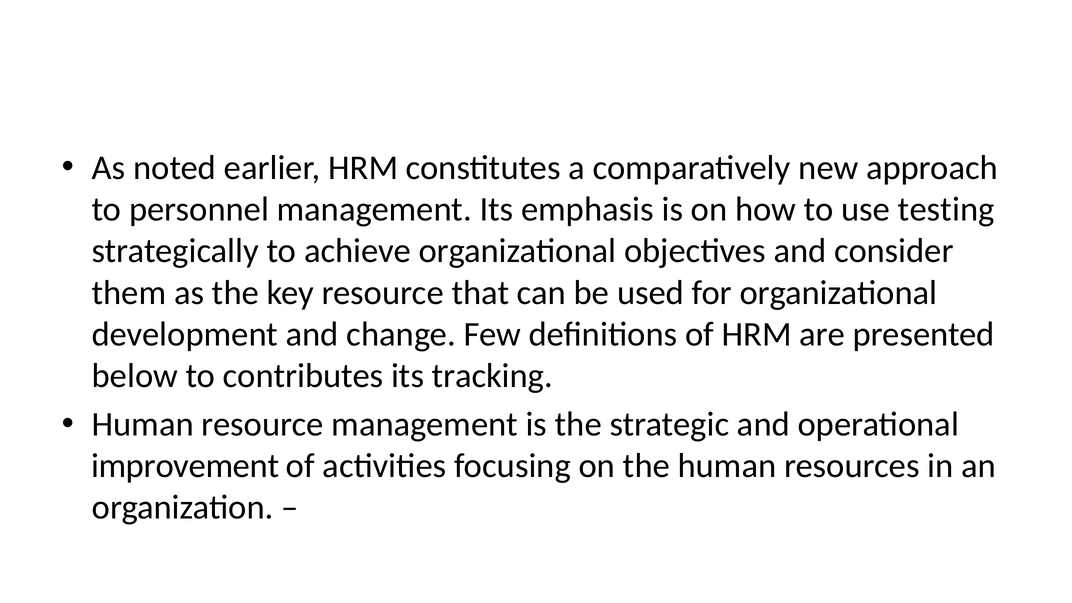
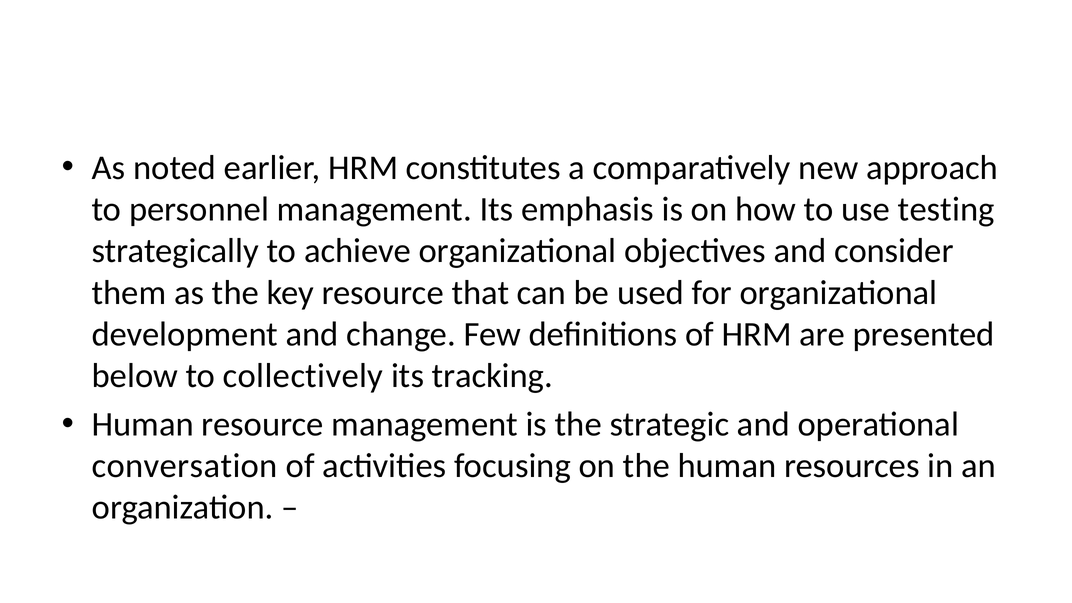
contributes: contributes -> collectively (303, 376)
improvement: improvement -> conversation (185, 466)
